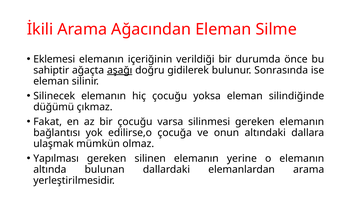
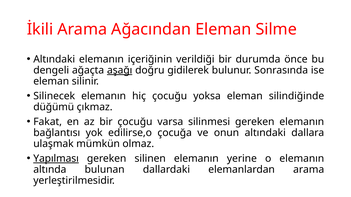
Eklemesi: Eklemesi -> Altındaki (54, 59)
sahiptir: sahiptir -> dengeli (51, 70)
Yapılması underline: none -> present (56, 159)
